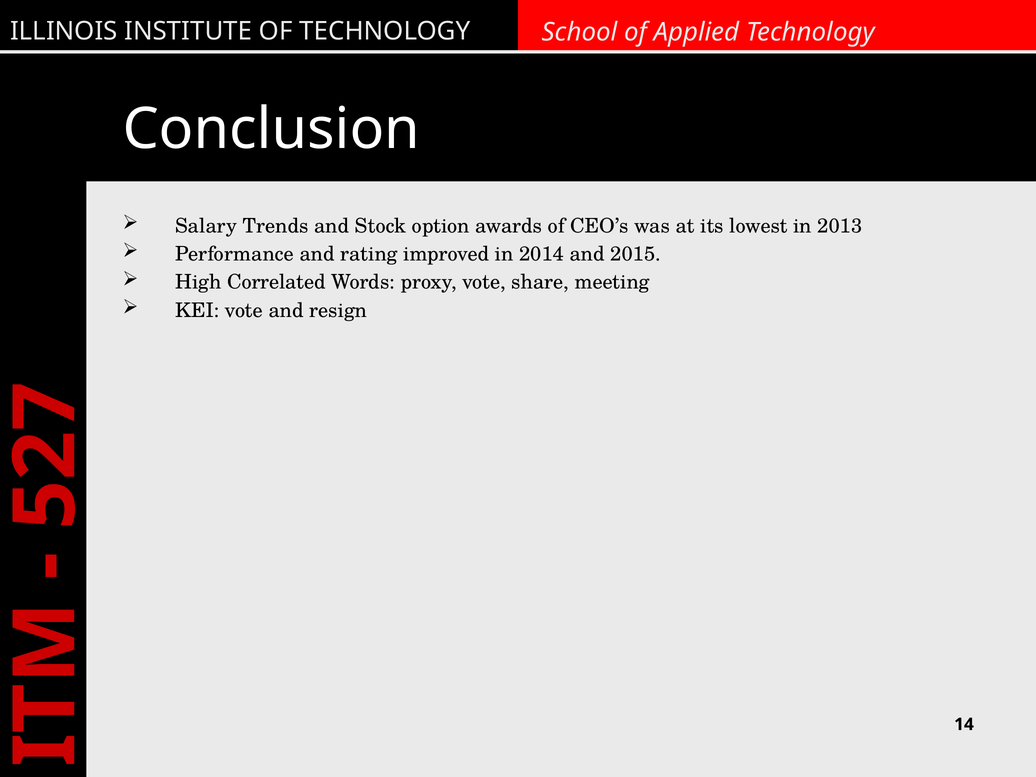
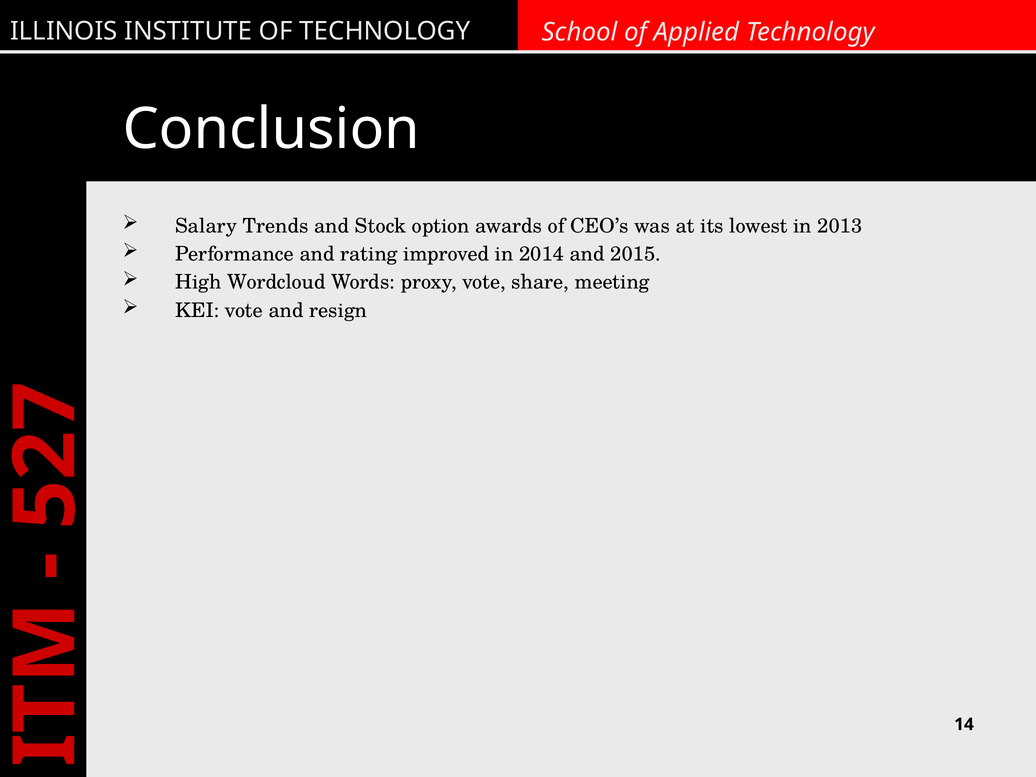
Correlated: Correlated -> Wordcloud (276, 282)
